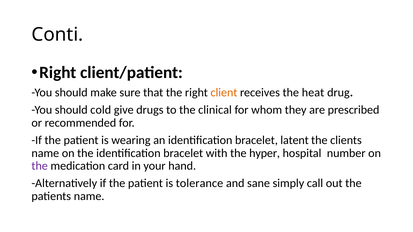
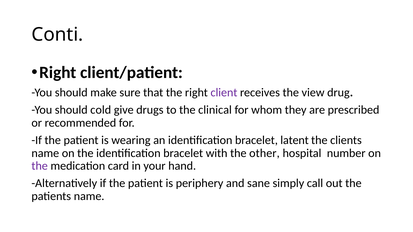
client colour: orange -> purple (224, 93)
heat: heat -> view (313, 93)
hyper: hyper -> other (264, 153)
tolerance: tolerance -> periphery (200, 184)
